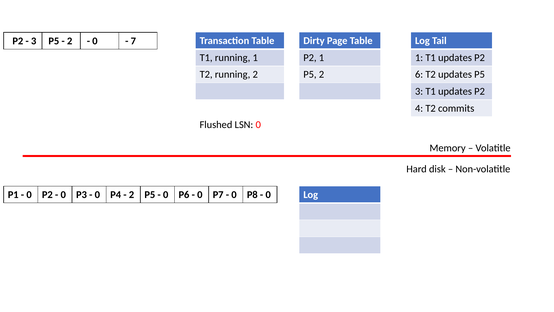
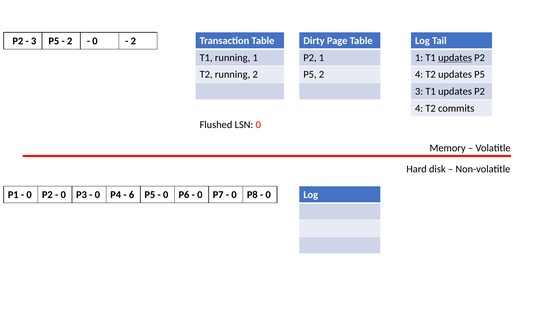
7: 7 -> 2 (133, 41)
updates underline: none -> present (455, 58)
6: 6 -> 4 (419, 74)
2: 2 -> 6 (132, 194)
